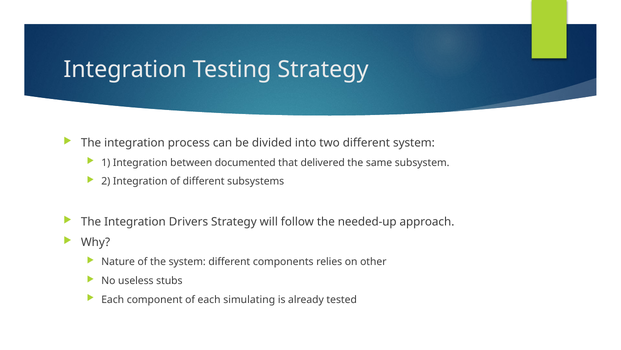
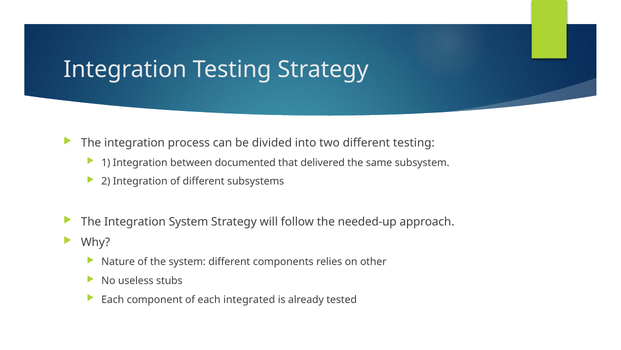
different system: system -> testing (414, 143)
Integration Drivers: Drivers -> System (188, 221)
simulating: simulating -> integrated (249, 299)
